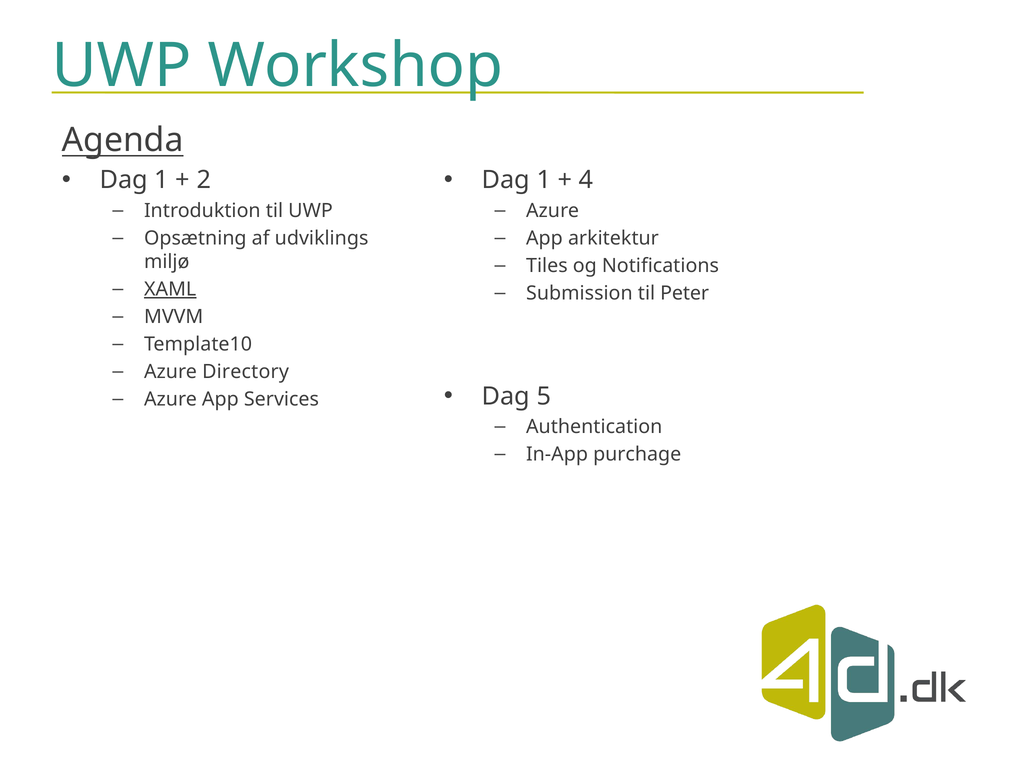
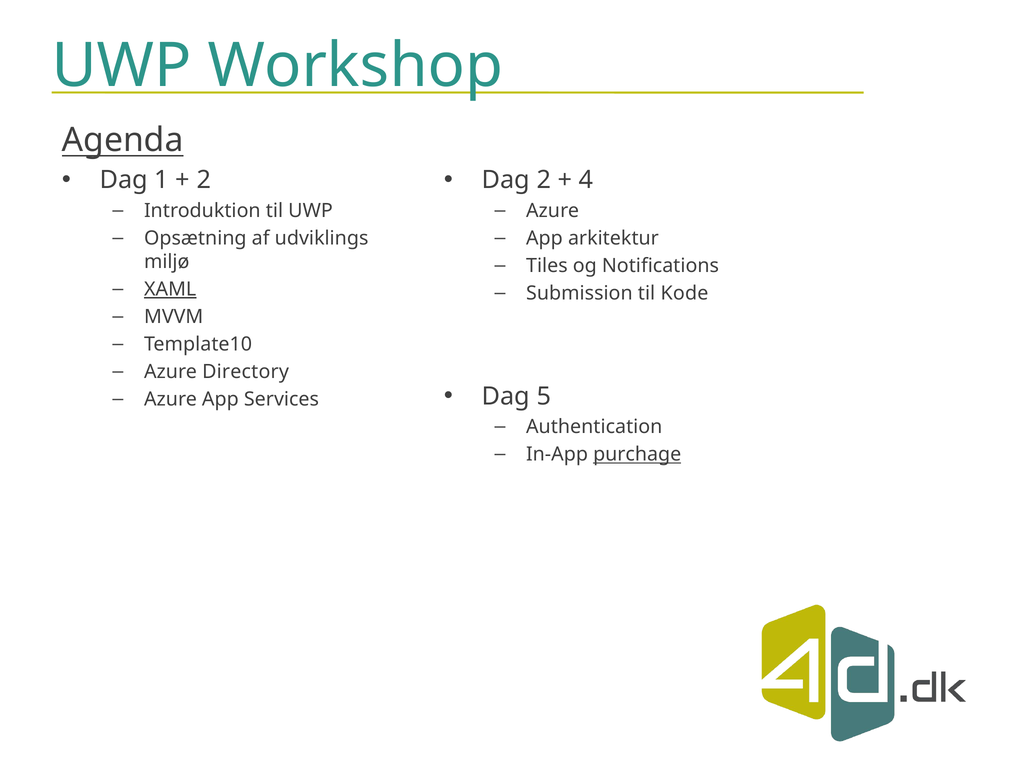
1: 1 -> 2 (544, 180)
Peter: Peter -> Kode (684, 293)
purchage underline: none -> present (637, 455)
